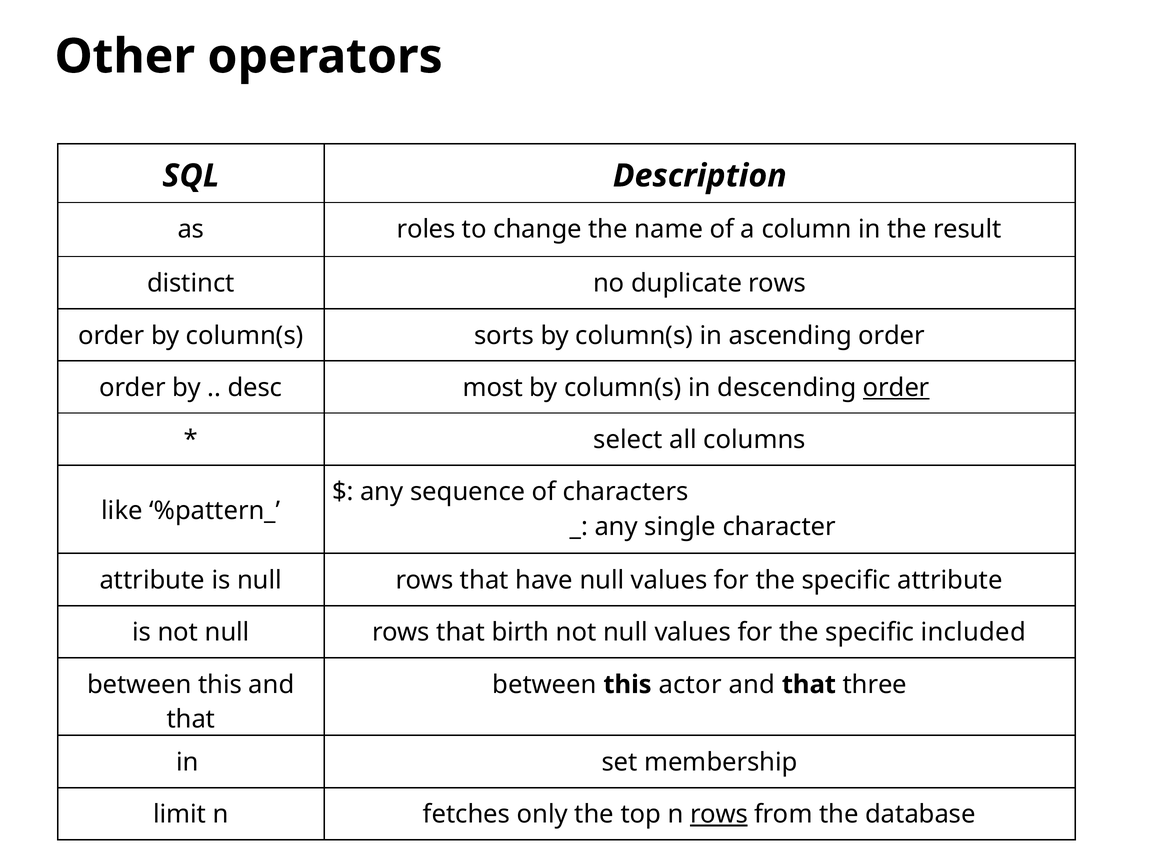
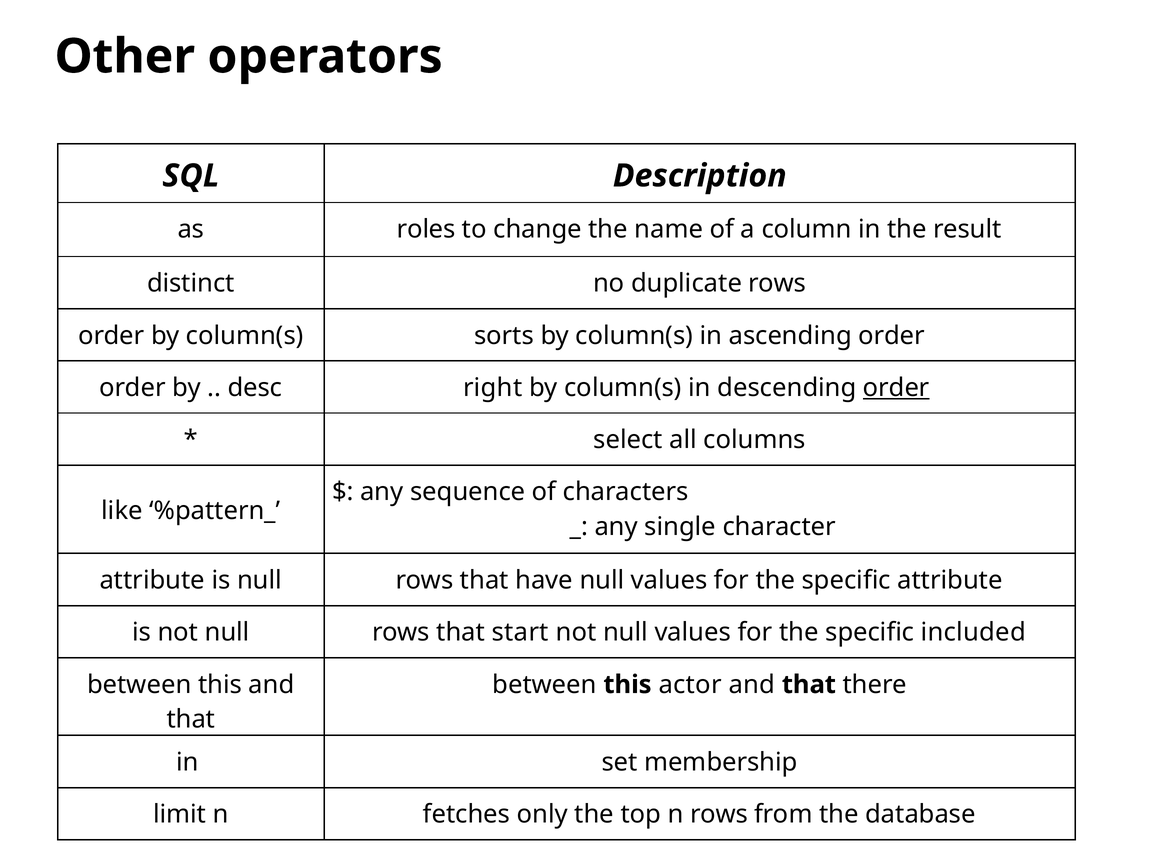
most: most -> right (493, 388)
birth: birth -> start (520, 632)
three: three -> there (875, 685)
rows underline: present -> none (719, 814)
